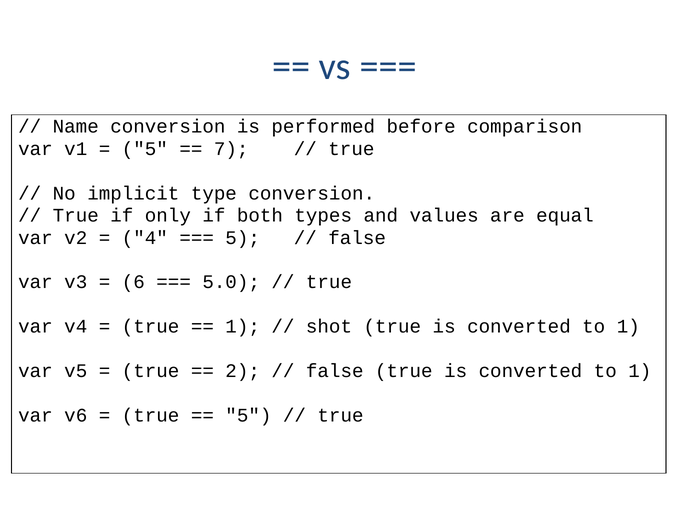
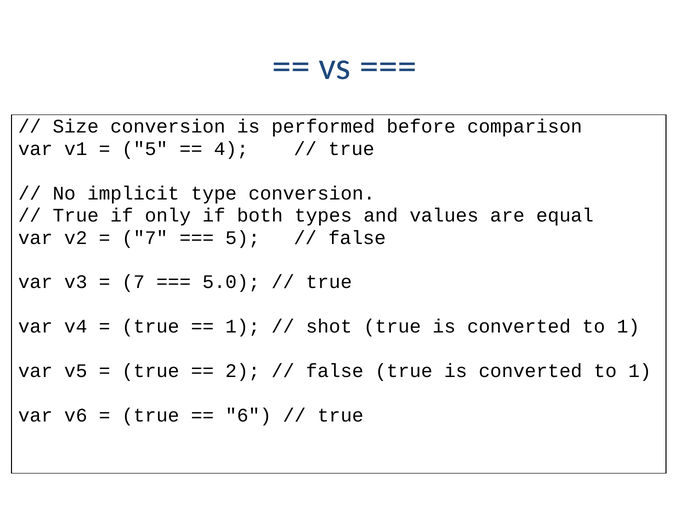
Name: Name -> Size (76, 127)
7: 7 -> 4 (231, 149)
4: 4 -> 7 (145, 238)
6: 6 -> 7 (133, 282)
5: 5 -> 6 (248, 415)
